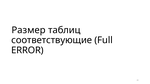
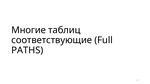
Размер: Размер -> Многие (29, 30)
ERROR: ERROR -> PATHS (27, 50)
